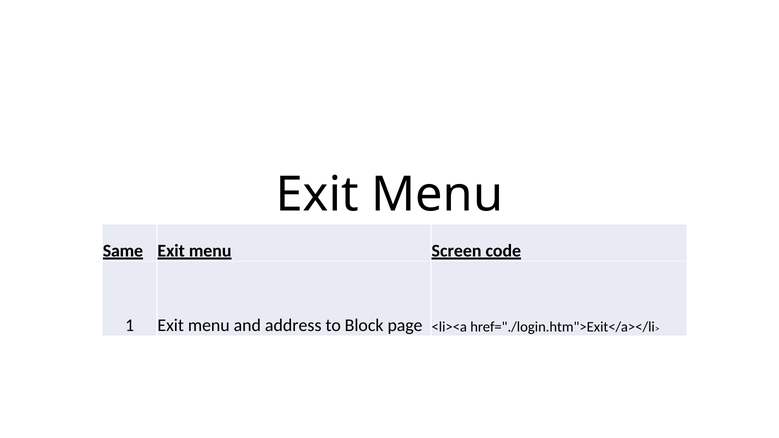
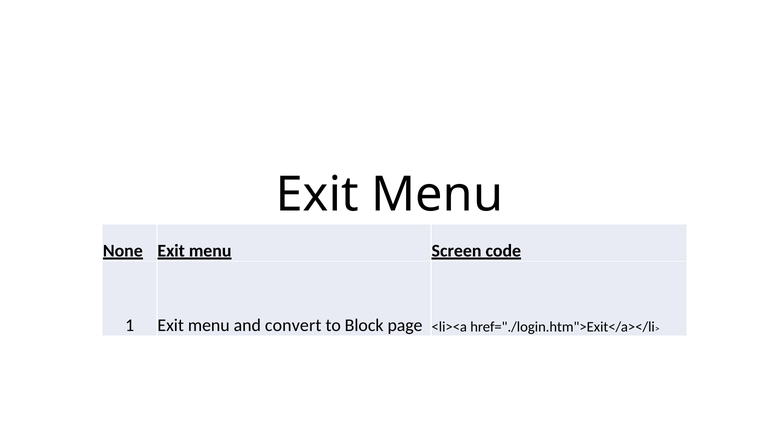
Same: Same -> None (123, 251)
address: address -> convert (293, 325)
